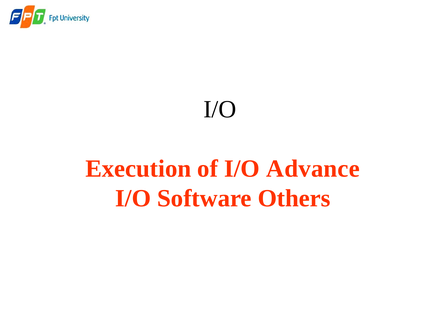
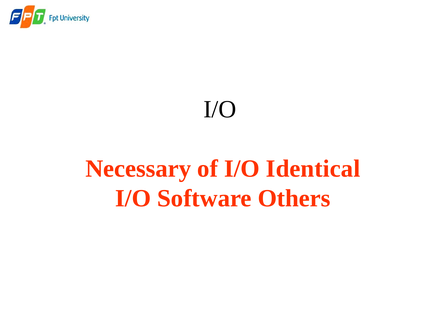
Execution: Execution -> Necessary (138, 169)
Advance: Advance -> Identical (313, 169)
